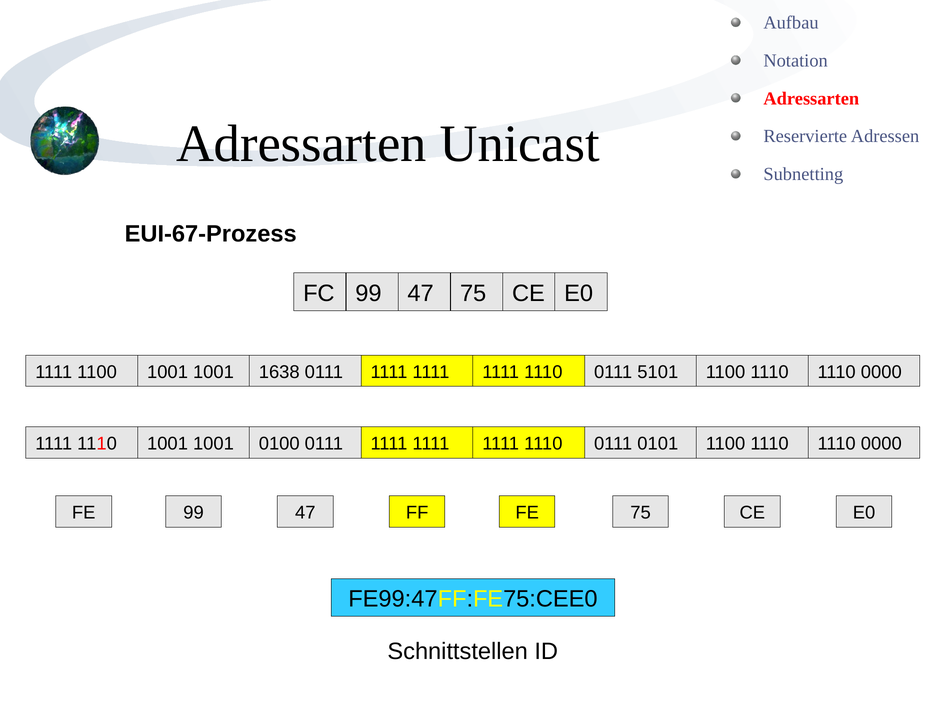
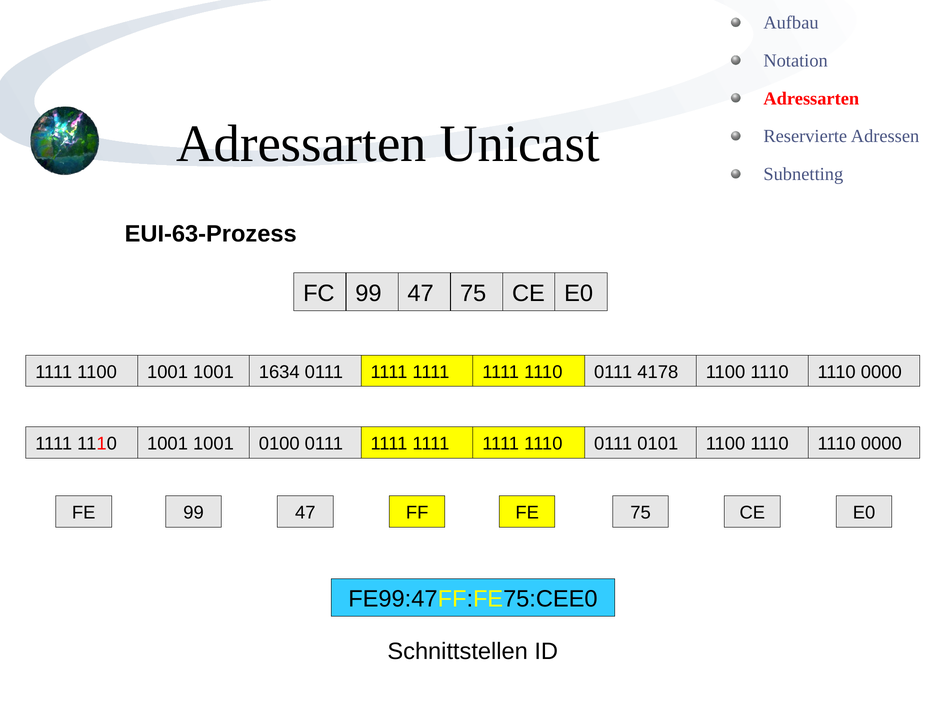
EUI-67-Prozess: EUI-67-Prozess -> EUI-63-Prozess (211, 234)
1638: 1638 -> 1634 (279, 372)
5101: 5101 -> 4178 (658, 372)
